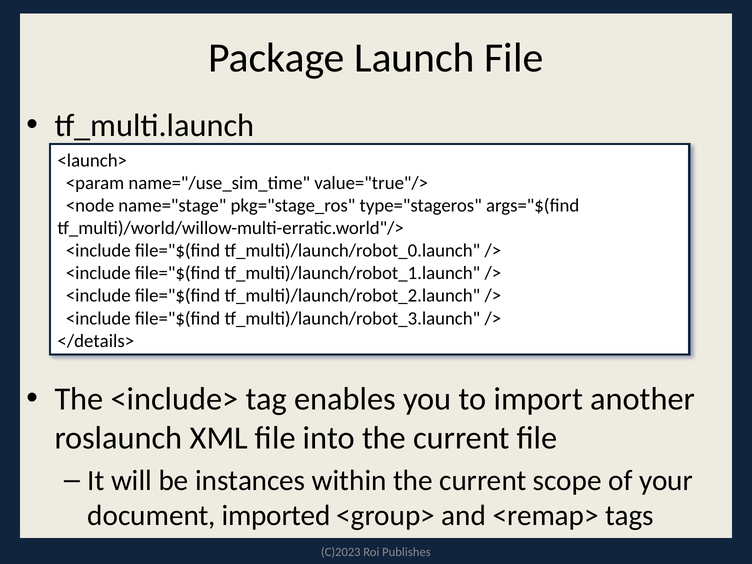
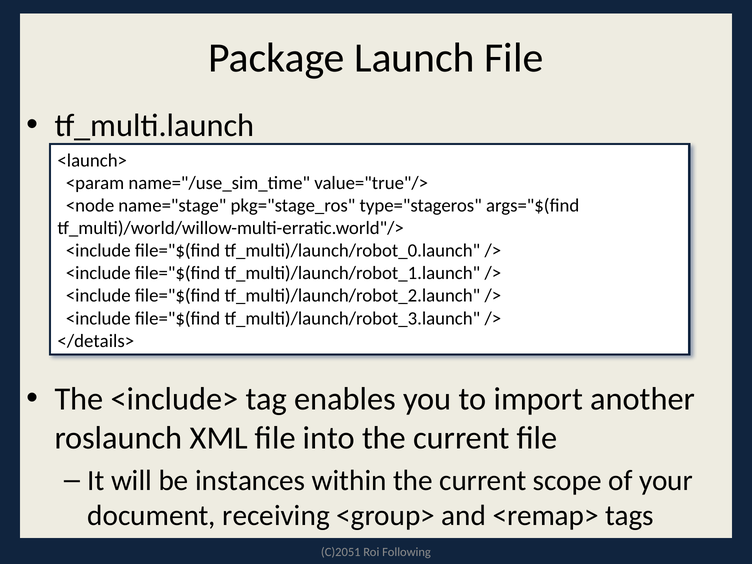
imported: imported -> receiving (276, 516)
C)2023: C)2023 -> C)2051 (341, 552)
Publishes: Publishes -> Following (406, 552)
